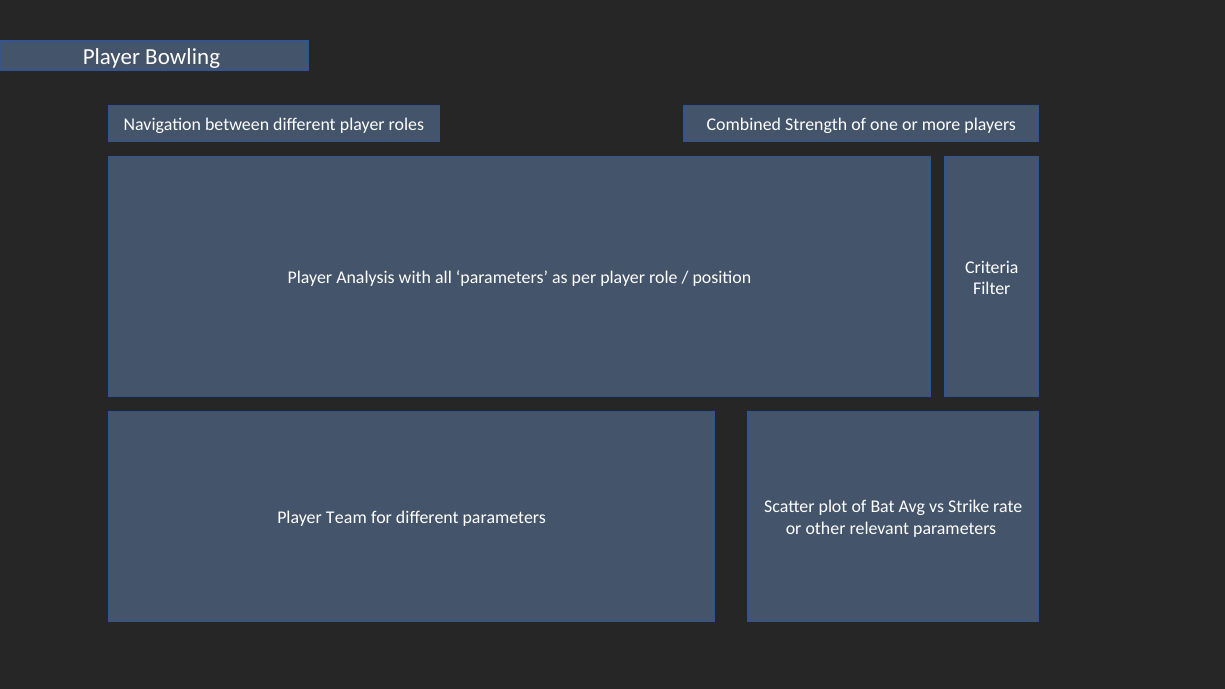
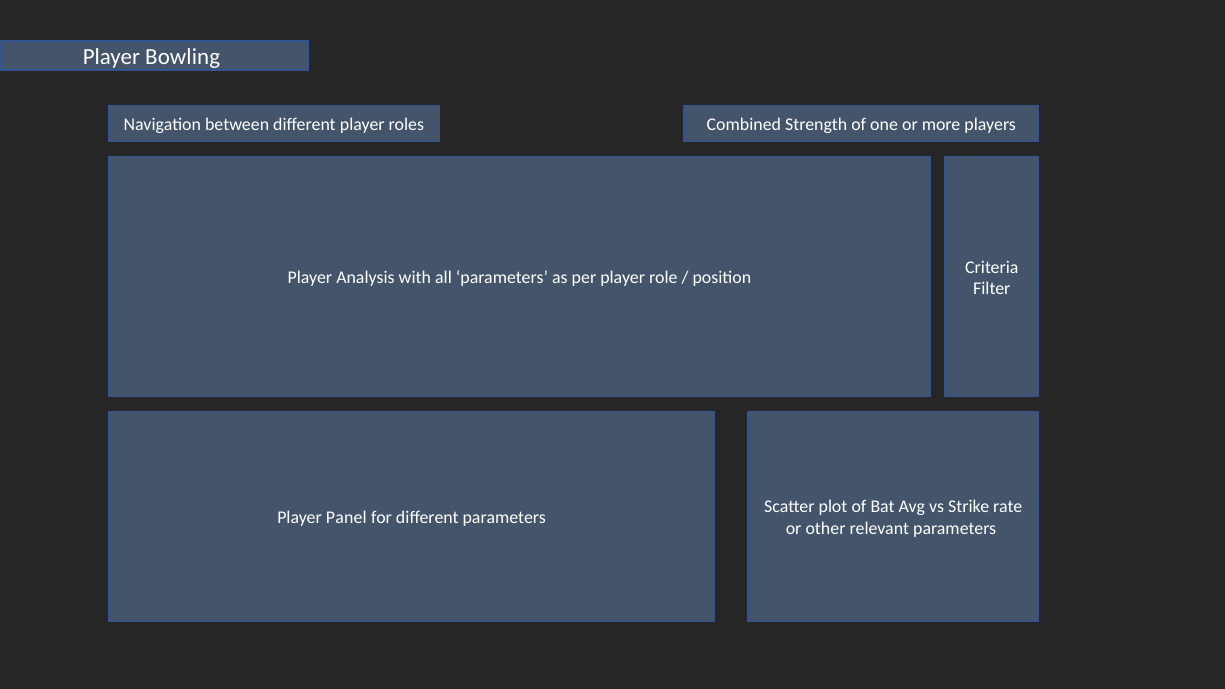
Team: Team -> Panel (346, 518)
